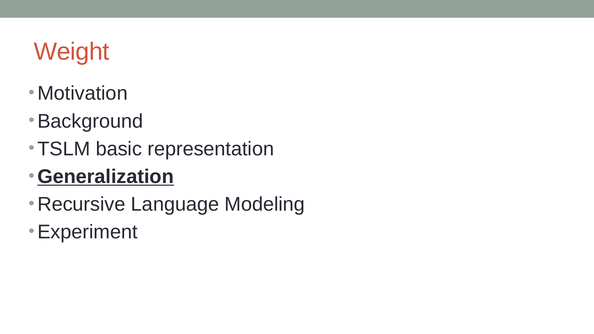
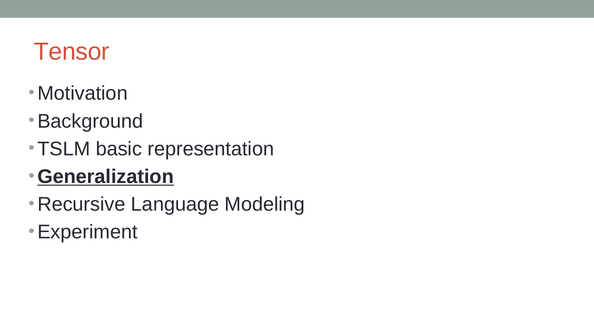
Weight: Weight -> Tensor (72, 52)
